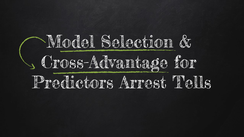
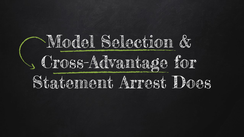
Predictors: Predictors -> Statement (73, 83)
Tells: Tells -> Does (192, 83)
